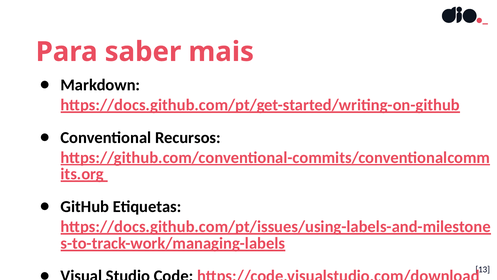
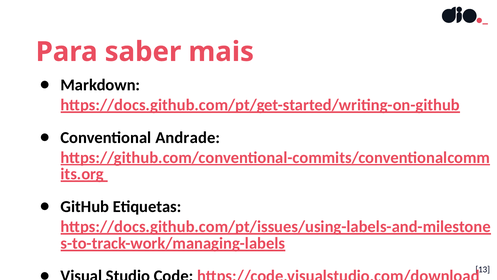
Recursos: Recursos -> Andrade (188, 137)
